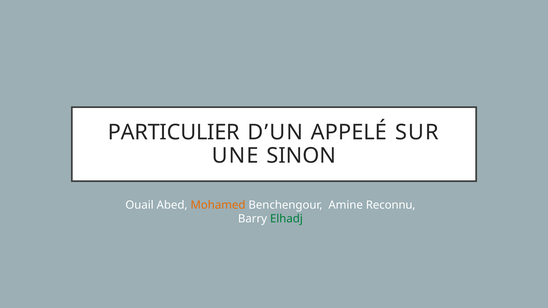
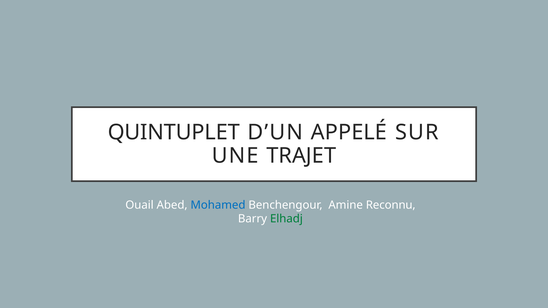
PARTICULIER: PARTICULIER -> QUINTUPLET (174, 132)
SINON: SINON -> TRAJET (301, 156)
Mohamed colour: orange -> blue (218, 205)
